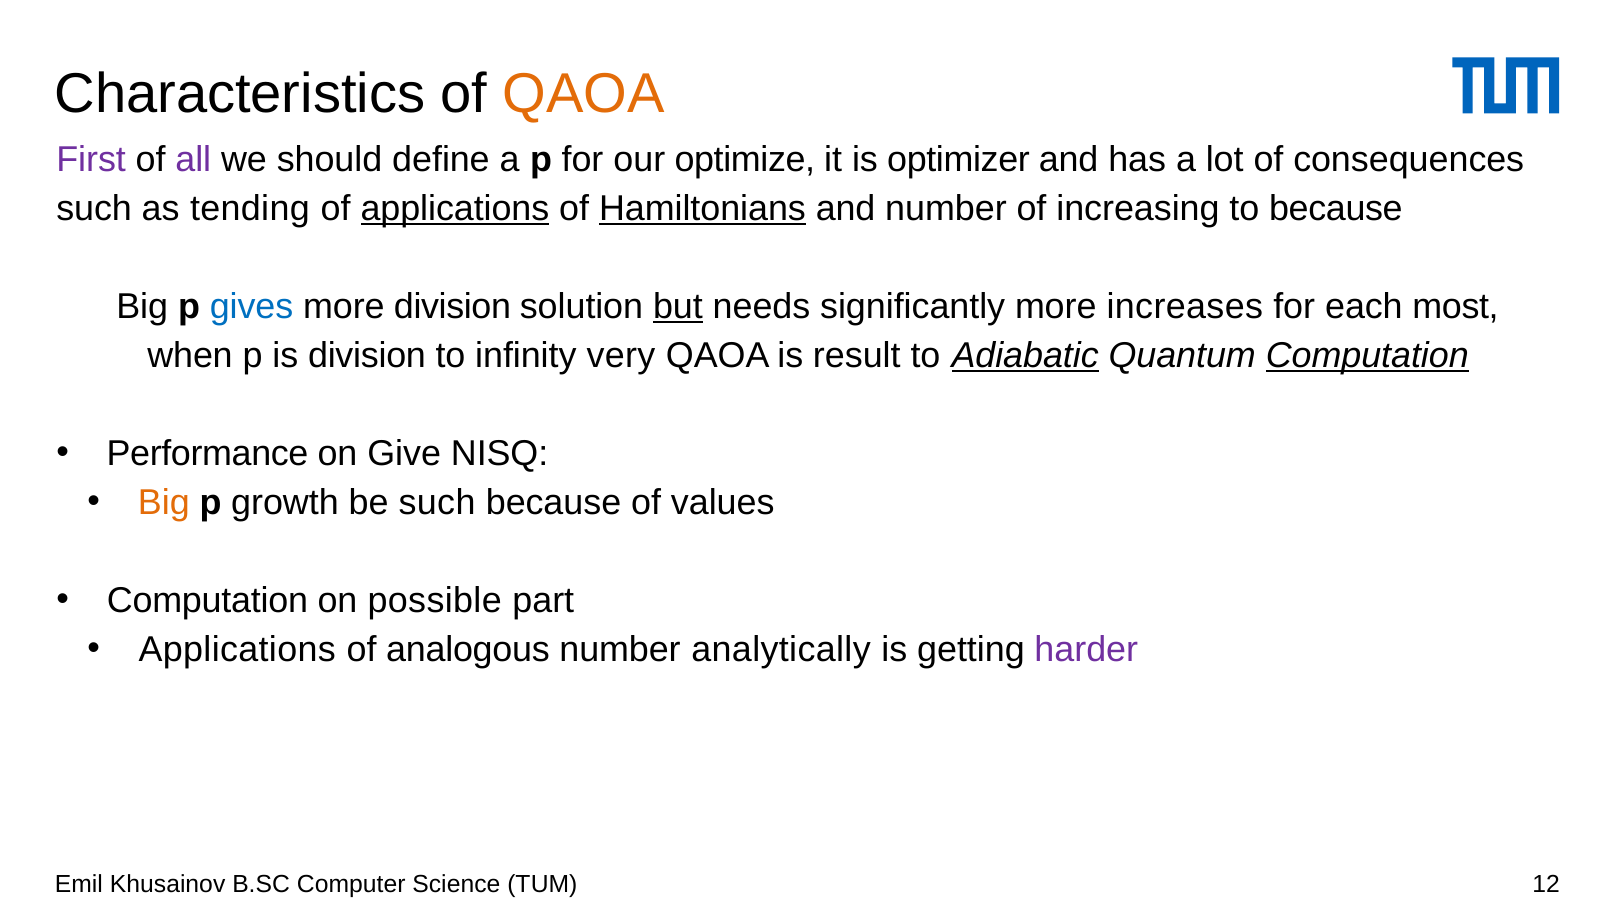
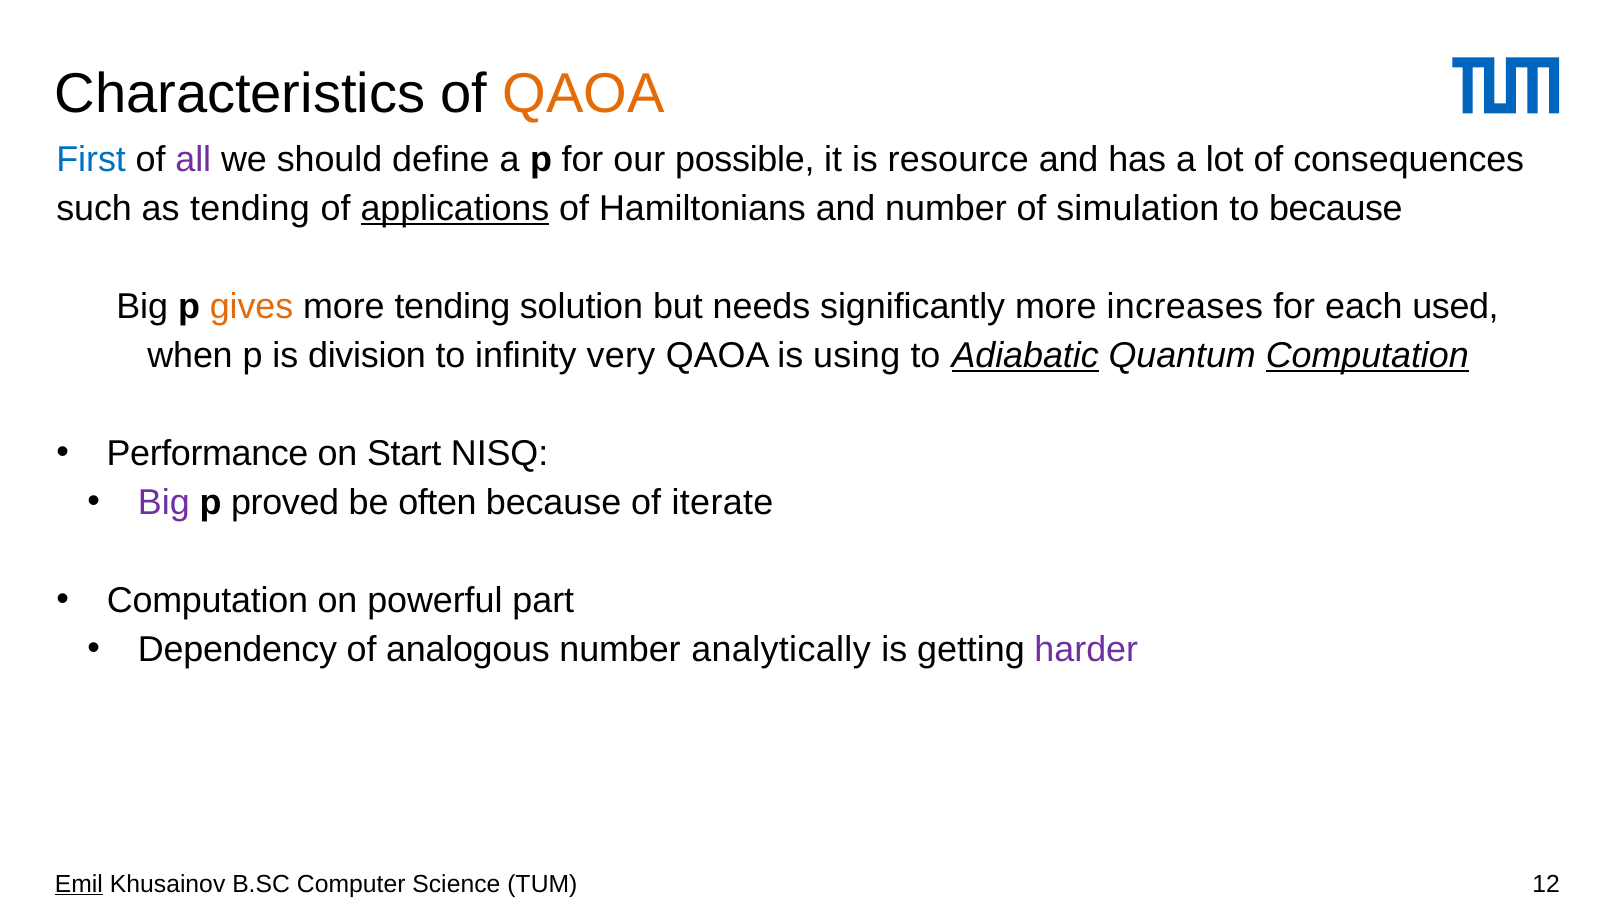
First colour: purple -> blue (91, 159)
optimize: optimize -> possible (745, 159)
optimizer: optimizer -> resource (958, 159)
Hamiltonians underline: present -> none (702, 208)
increasing: increasing -> simulation (1138, 208)
gives colour: blue -> orange (252, 306)
more division: division -> tending (452, 306)
but underline: present -> none (678, 306)
most: most -> used (1455, 306)
result: result -> using (857, 356)
Give: Give -> Start (404, 454)
Big colour: orange -> purple (164, 503)
growth: growth -> proved (285, 503)
be such: such -> often (437, 503)
values: values -> iterate (723, 503)
possible: possible -> powerful (435, 601)
Applications: Applications -> Dependency (238, 650)
Emil underline: none -> present (79, 884)
